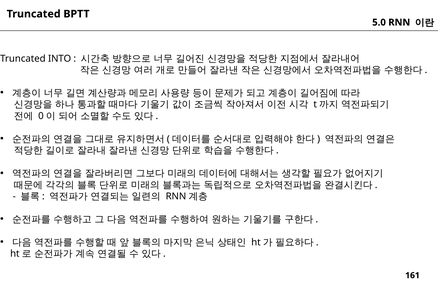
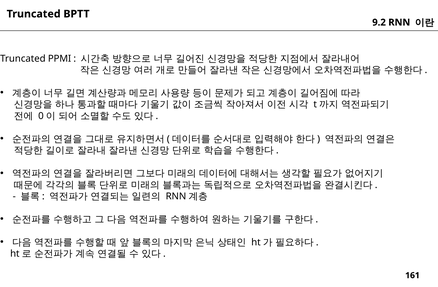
5.0: 5.0 -> 9.2 (379, 22)
INTO: INTO -> PPMI (60, 59)
